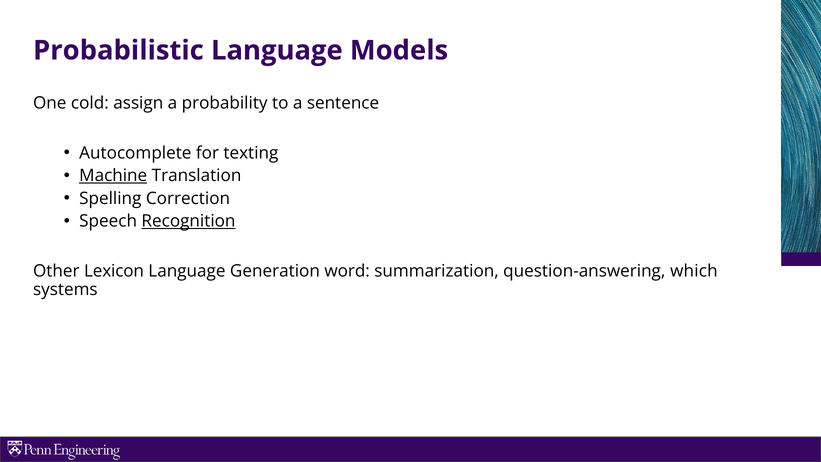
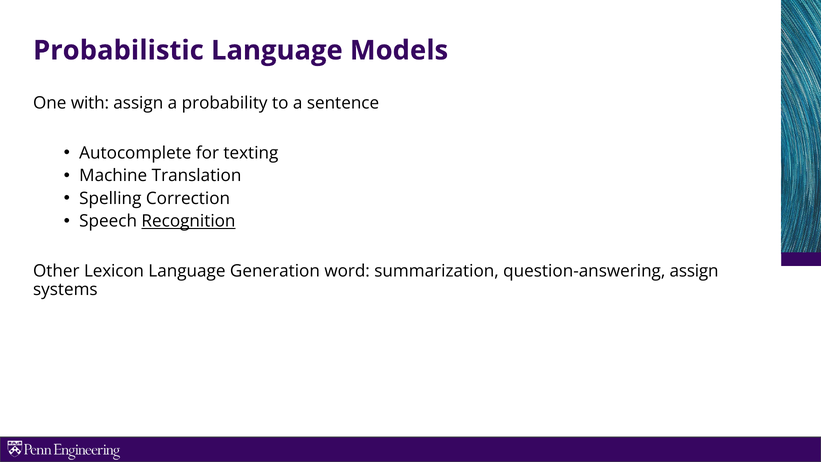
cold: cold -> with (90, 103)
Machine underline: present -> none (113, 176)
question-answering which: which -> assign (694, 271)
